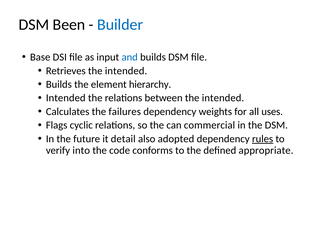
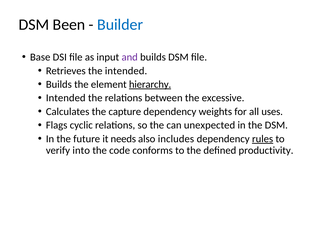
and colour: blue -> purple (130, 57)
hierarchy underline: none -> present (150, 85)
between the intended: intended -> excessive (223, 98)
failures: failures -> capture (125, 112)
commercial: commercial -> unexpected (210, 126)
detail: detail -> needs (123, 139)
adopted: adopted -> includes (176, 139)
appropriate: appropriate -> productivity (266, 151)
